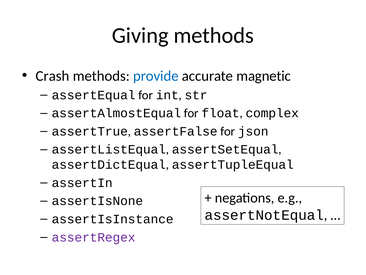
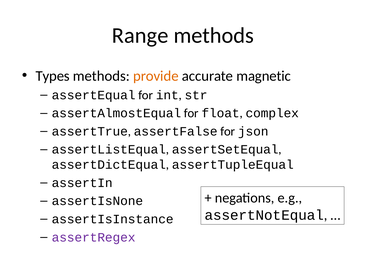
Giving: Giving -> Range (140, 35)
Crash: Crash -> Types (53, 76)
provide colour: blue -> orange (156, 76)
